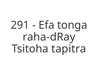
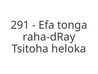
tapitra: tapitra -> heloka (69, 48)
